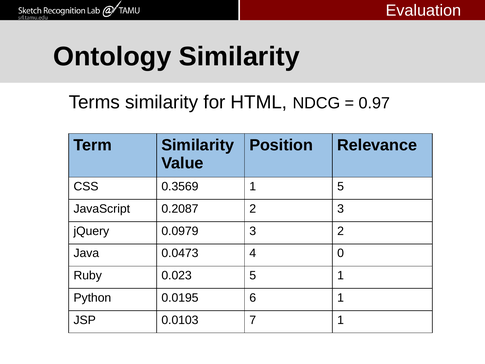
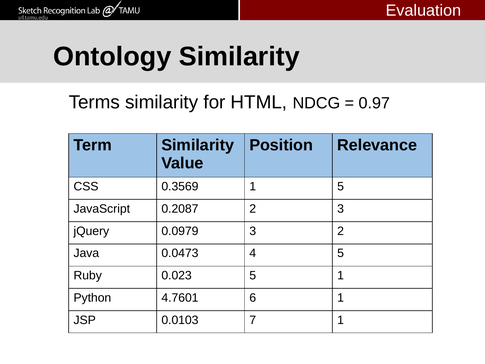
4 0: 0 -> 5 (341, 253)
0.0195: 0.0195 -> 4.7601 (180, 298)
